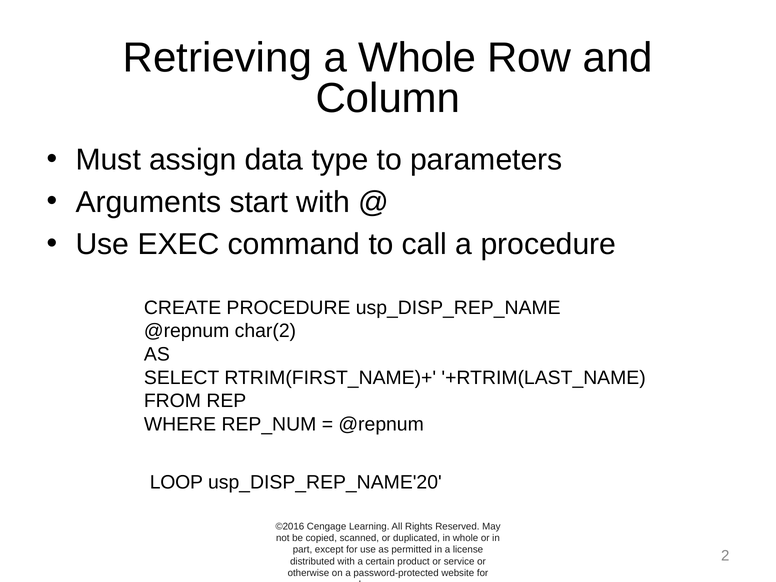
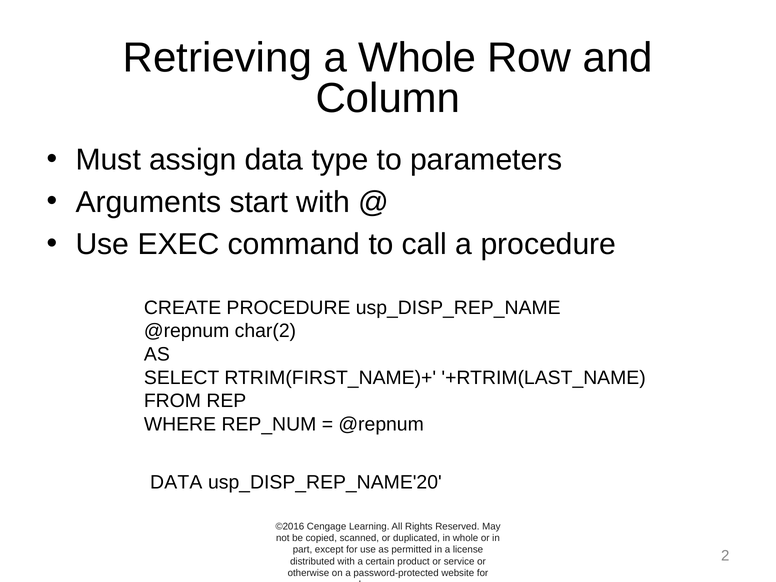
LOOP: LOOP -> DATA (176, 482)
